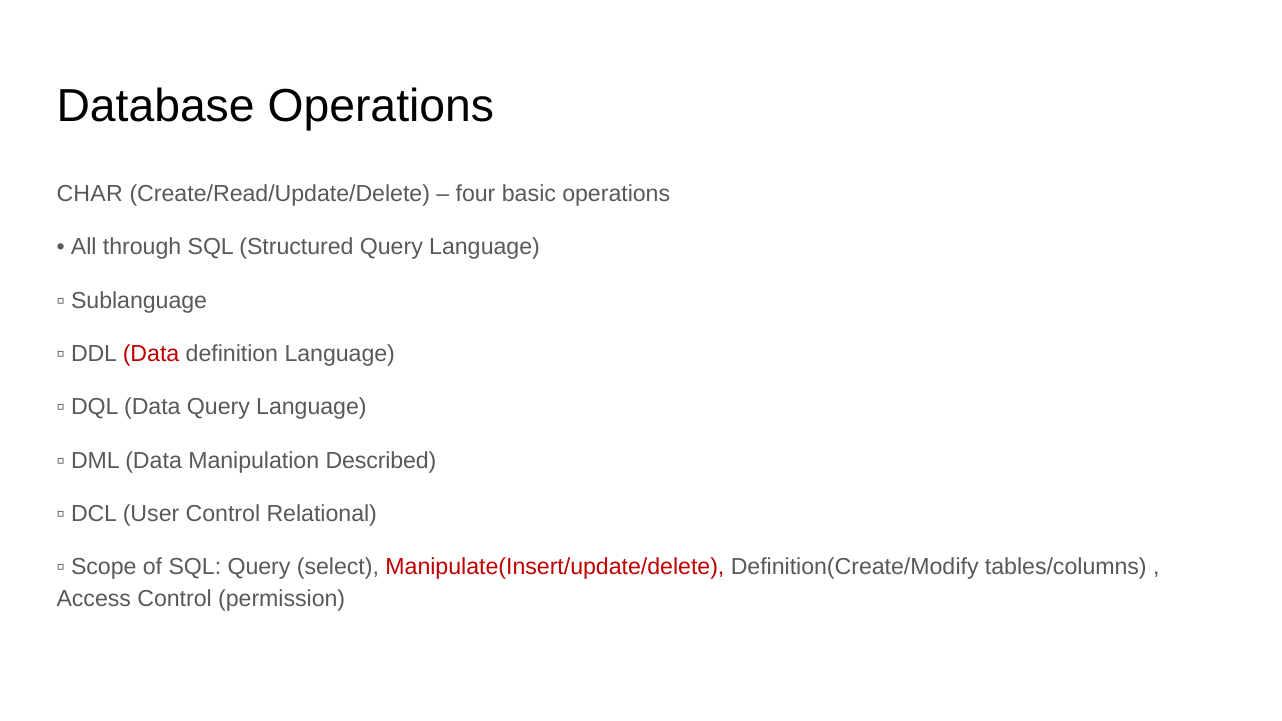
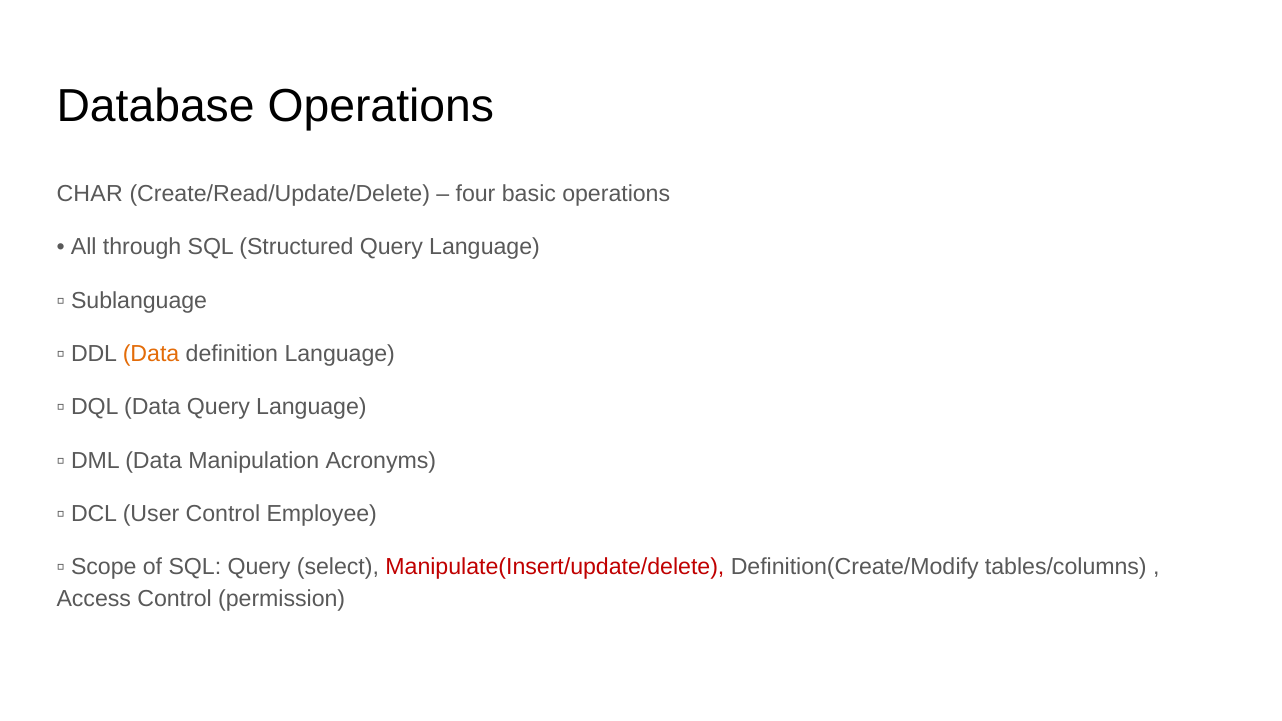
Data colour: red -> orange (151, 354)
Described: Described -> Acronyms (381, 461)
Relational: Relational -> Employee (322, 514)
